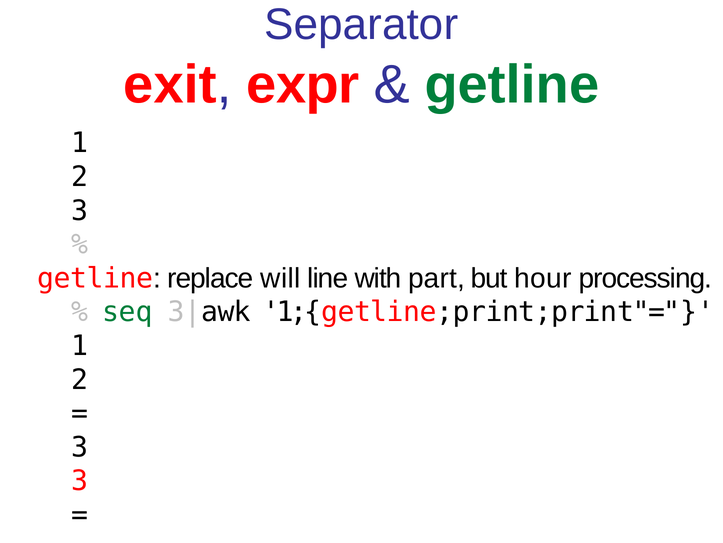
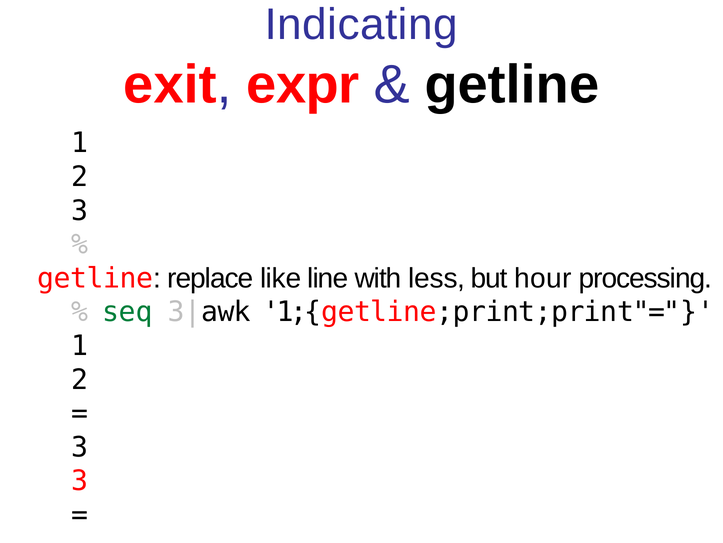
Separator: Separator -> Indicating (361, 25)
getline colour: green -> black (512, 84)
will: will -> like (281, 278)
part: part -> less (437, 278)
